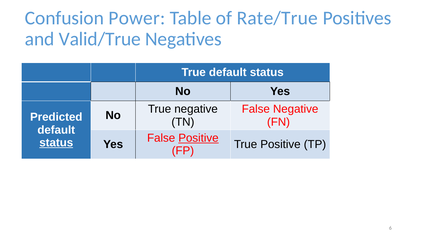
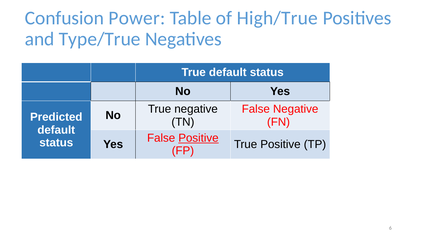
Rate/True: Rate/True -> High/True (277, 18)
Valid/True: Valid/True -> Type/True (100, 39)
status underline: present -> none (56, 143)
